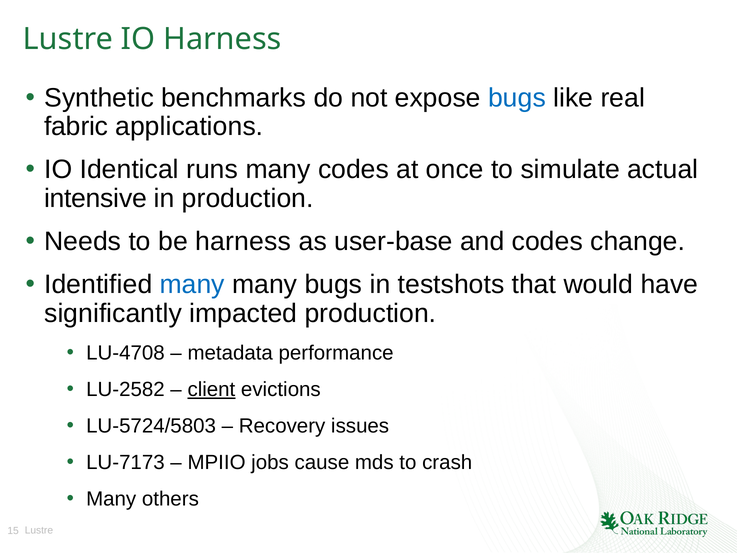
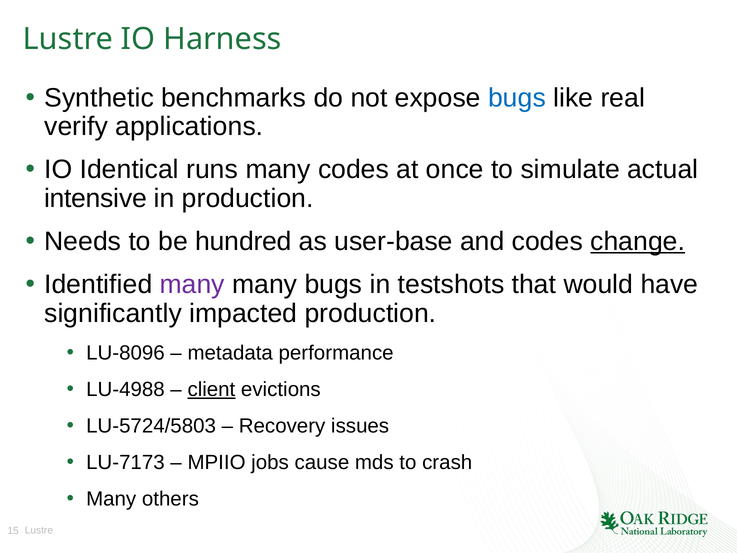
fabric: fabric -> verify (76, 126)
be harness: harness -> hundred (243, 241)
change underline: none -> present (638, 241)
many colour: blue -> purple (192, 284)
LU-4708: LU-4708 -> LU-8096 (125, 353)
LU-2582: LU-2582 -> LU-4988 (125, 389)
